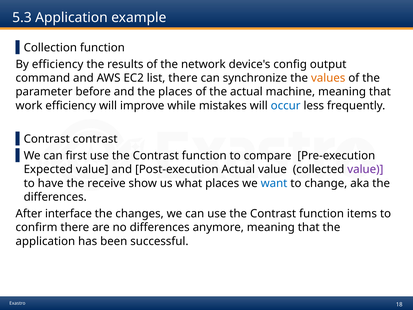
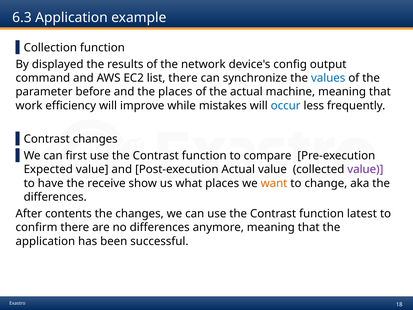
5.3: 5.3 -> 6.3 (22, 18)
By efficiency: efficiency -> displayed (58, 64)
values colour: orange -> blue (328, 78)
Contrast contrast: contrast -> changes (95, 139)
want colour: blue -> orange (274, 183)
interface: interface -> contents (68, 214)
items: items -> latest (362, 214)
